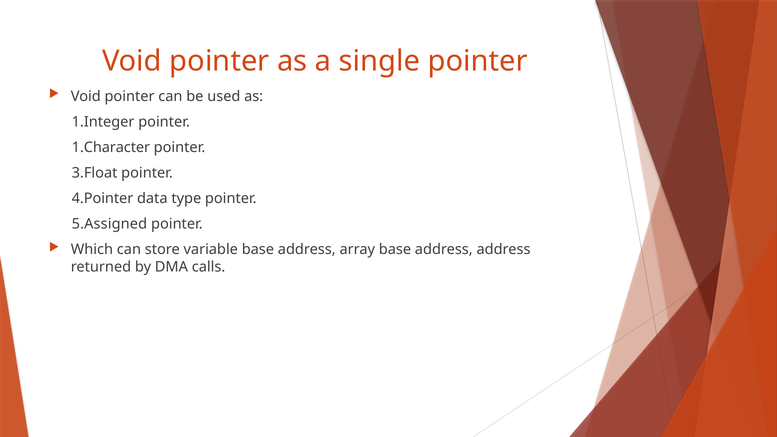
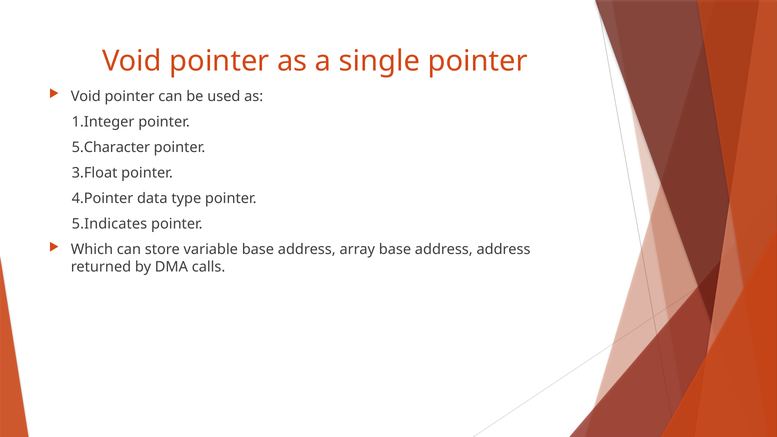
1.Character: 1.Character -> 5.Character (111, 147)
5.Assigned: 5.Assigned -> 5.Indicates (109, 224)
